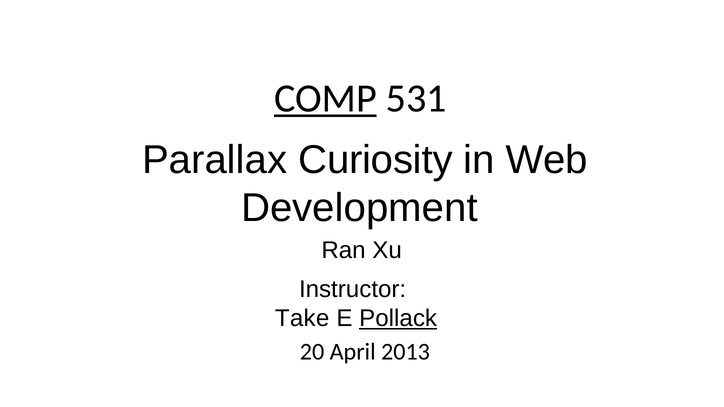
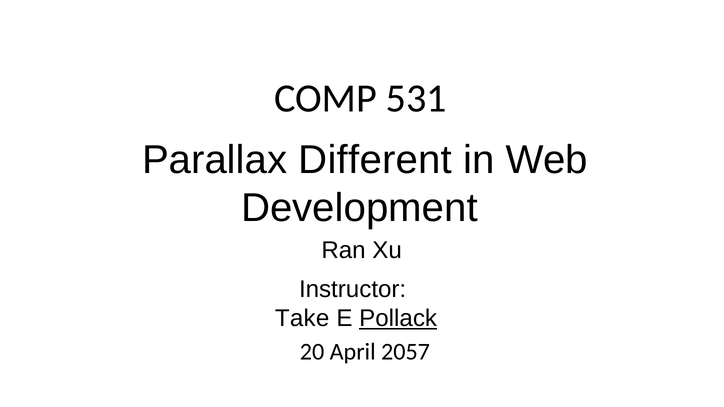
COMP underline: present -> none (325, 98)
Curiosity: Curiosity -> Different (375, 160)
2013: 2013 -> 2057 (406, 352)
